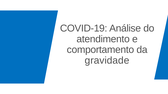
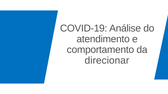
gravidade: gravidade -> direcionar (107, 61)
